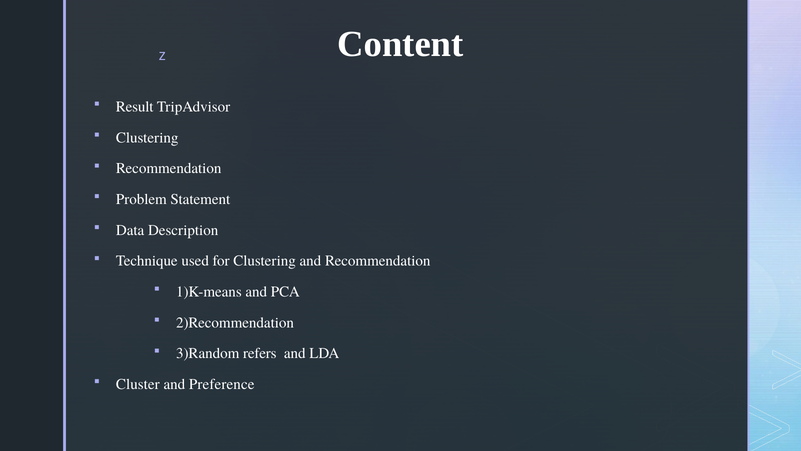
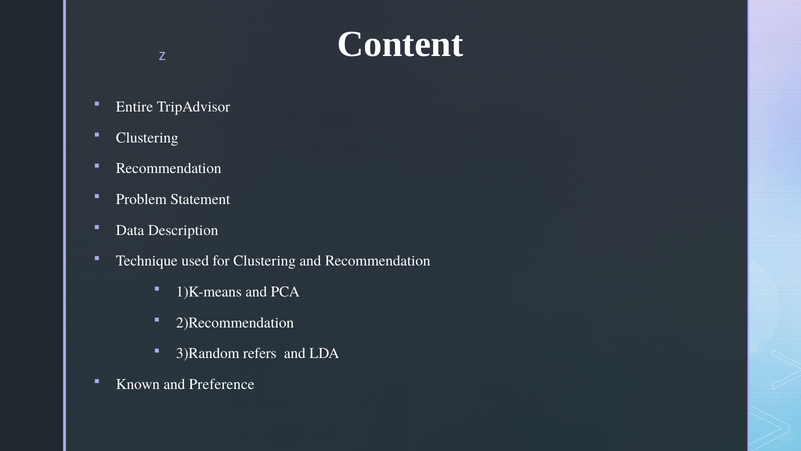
Result: Result -> Entire (135, 107)
Cluster: Cluster -> Known (138, 384)
